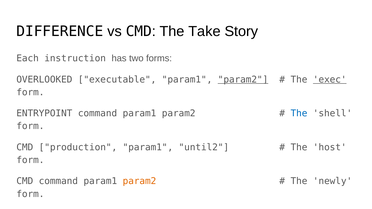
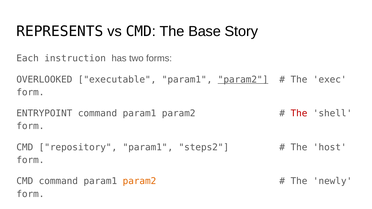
DIFFERENCE: DIFFERENCE -> REPRESENTS (60, 32)
Take: Take -> Base (205, 32)
exec underline: present -> none (330, 80)
The colour: blue -> red (299, 114)
production: production -> repository (78, 147)
until2: until2 -> steps2 (204, 147)
